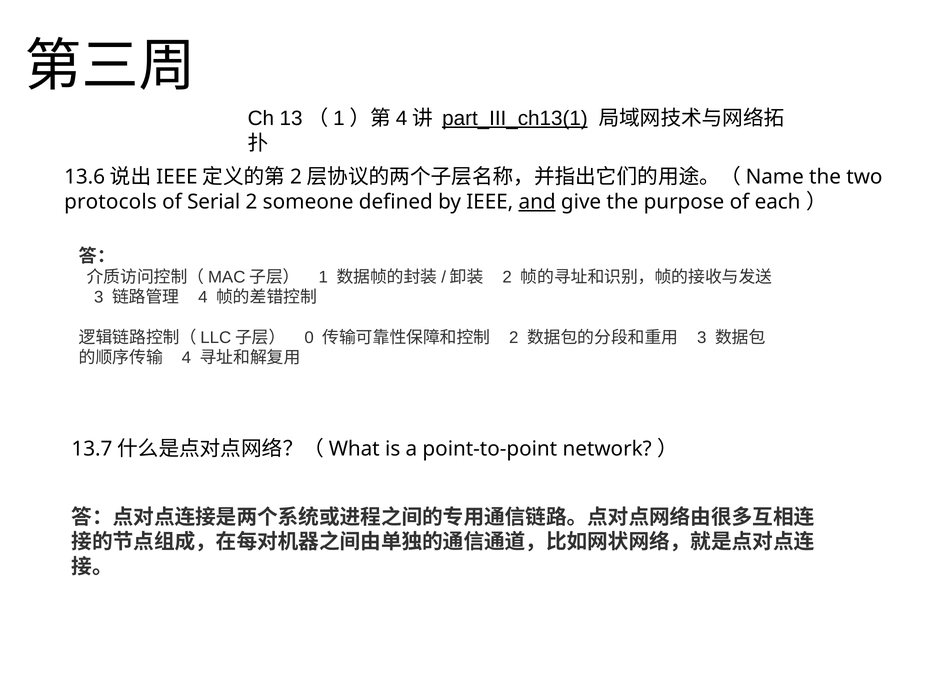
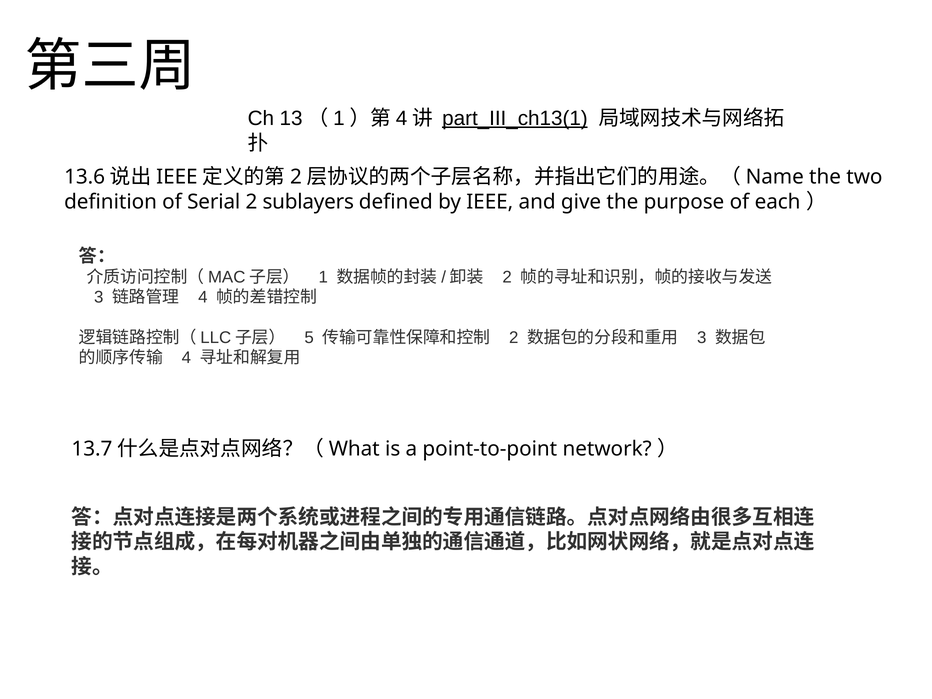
protocols: protocols -> definition (111, 202)
someone: someone -> sublayers (308, 202)
and underline: present -> none (537, 202)
0: 0 -> 5 (309, 338)
